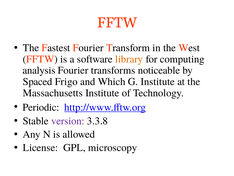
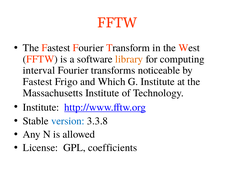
analysis: analysis -> interval (39, 70)
Spaced: Spaced -> Fastest (38, 81)
Periodic: Periodic -> Institute (41, 107)
version colour: purple -> blue (68, 121)
microscopy: microscopy -> coefficients (113, 147)
